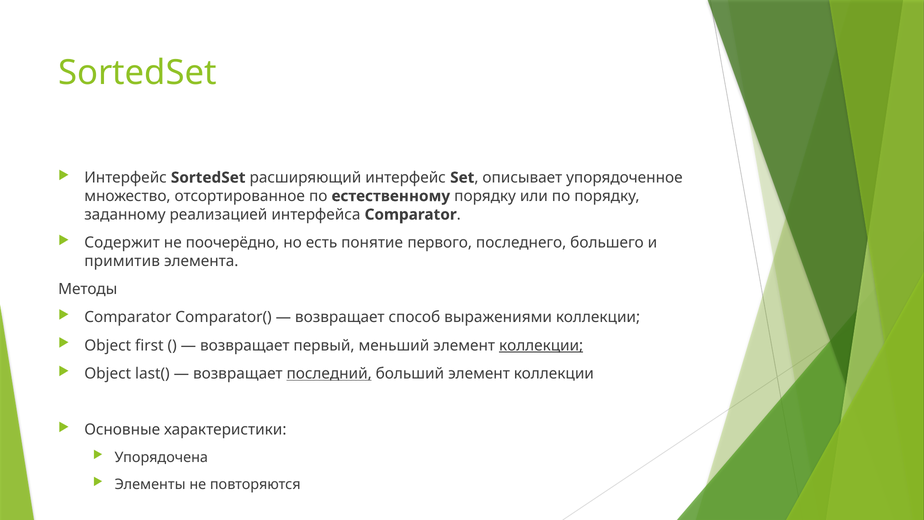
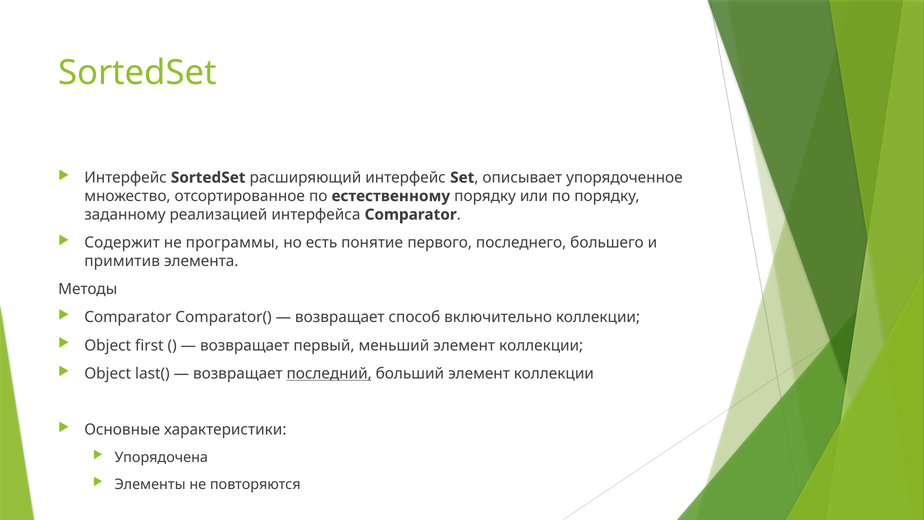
поочерёдно: поочерёдно -> программы (232, 243)
выражениями: выражениями -> включительно (498, 317)
коллекции underline: present -> none (541, 345)
